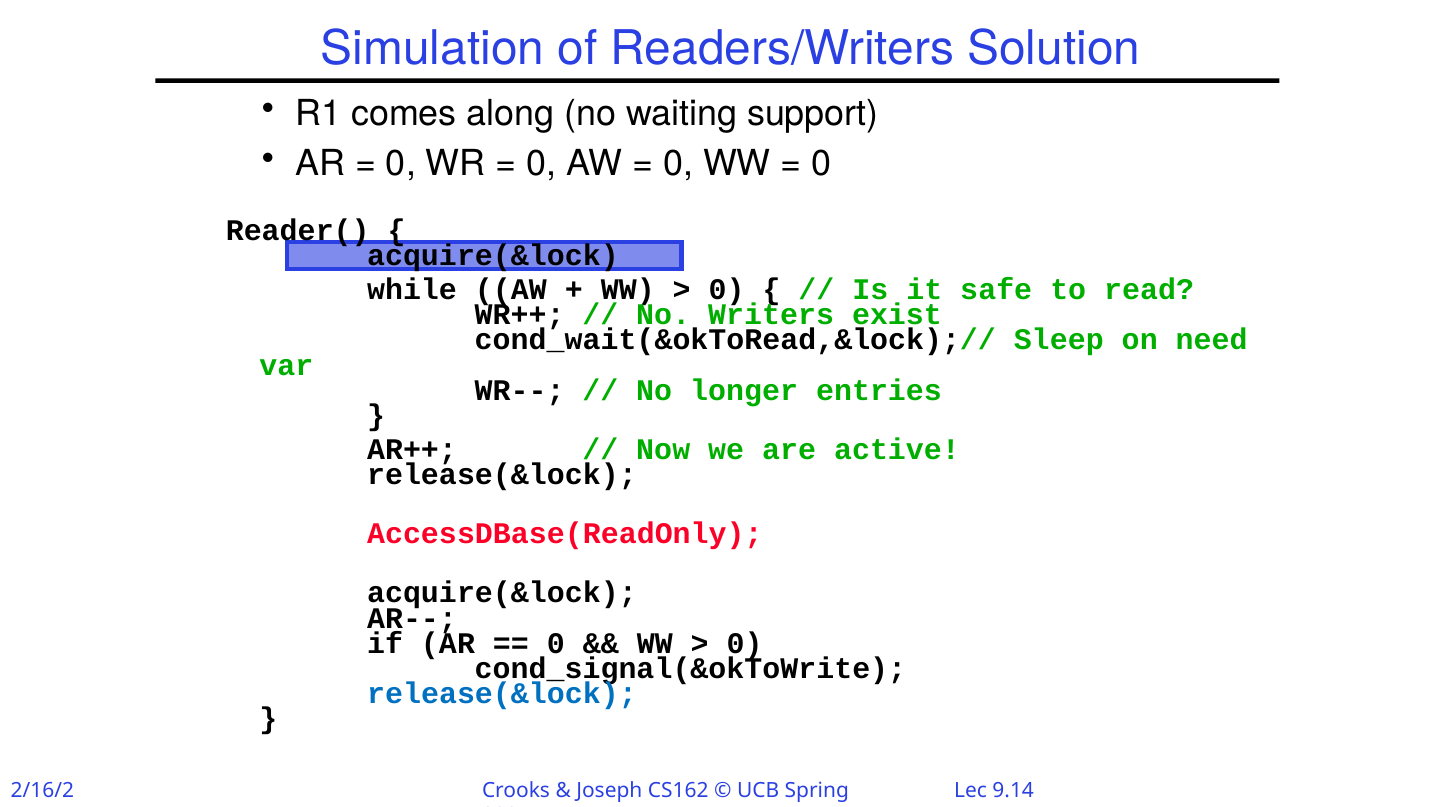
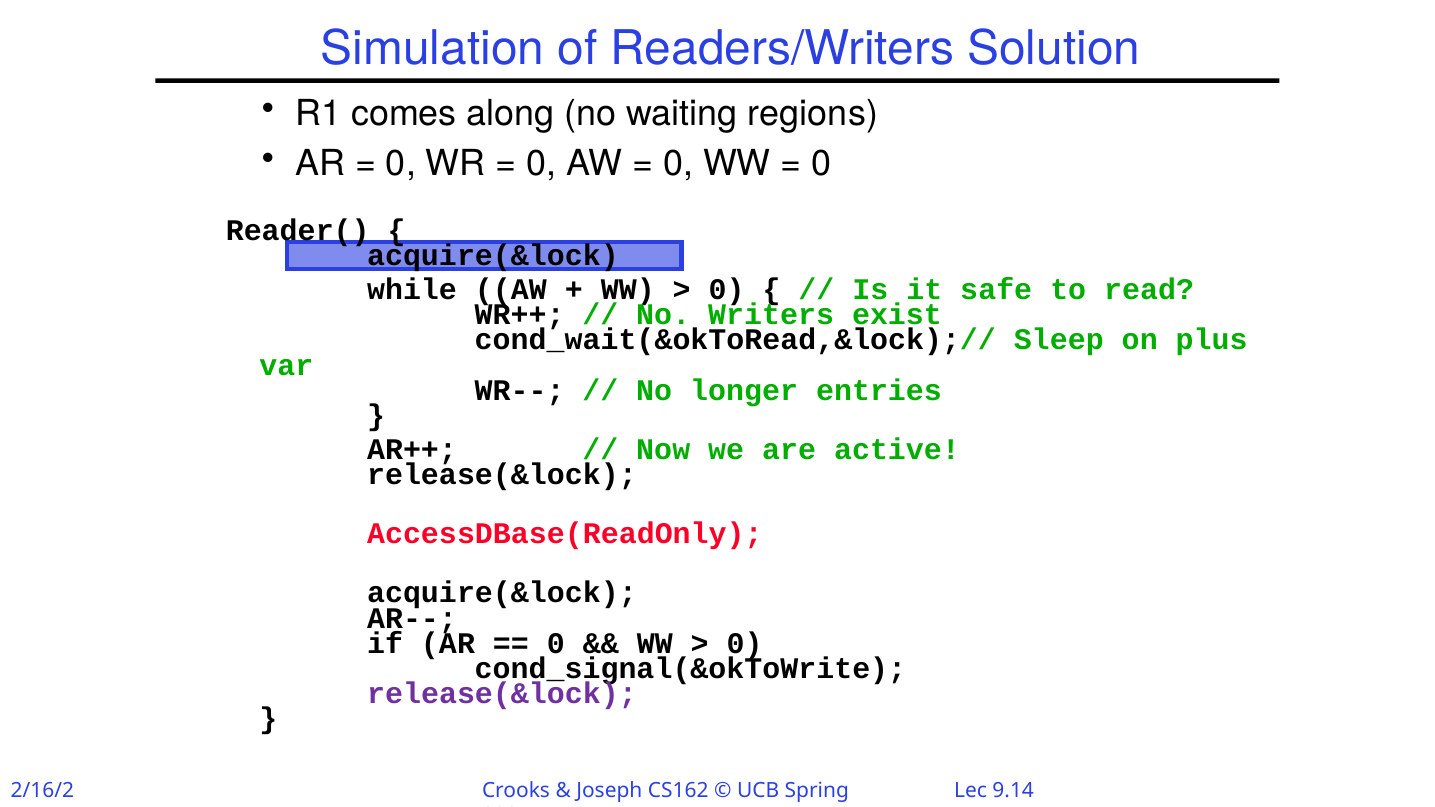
support: support -> regions (813, 114)
need: need -> plus (1212, 340)
release(&lock colour: blue -> purple (502, 694)
